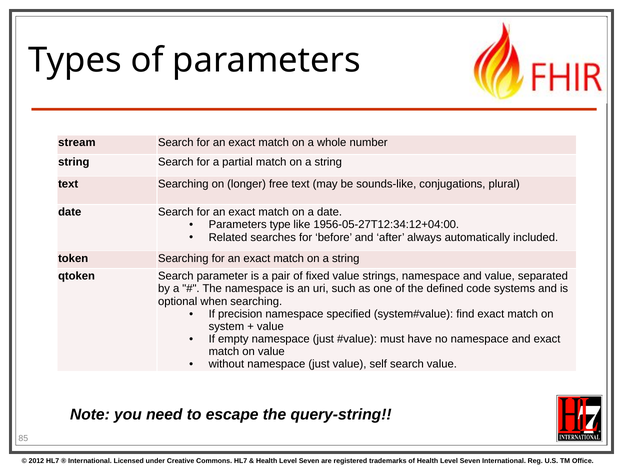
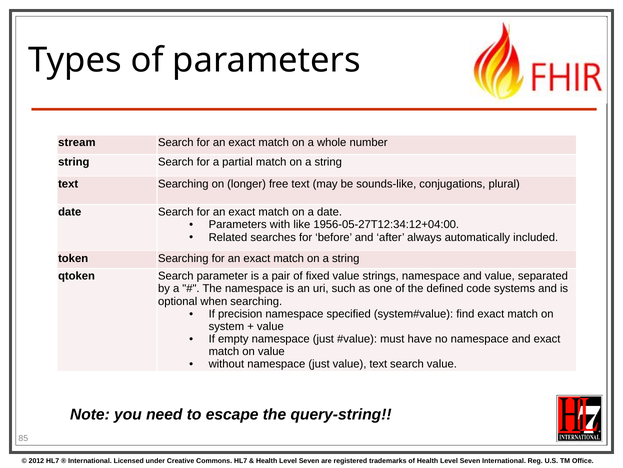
type: type -> with (280, 224)
value self: self -> text (378, 364)
